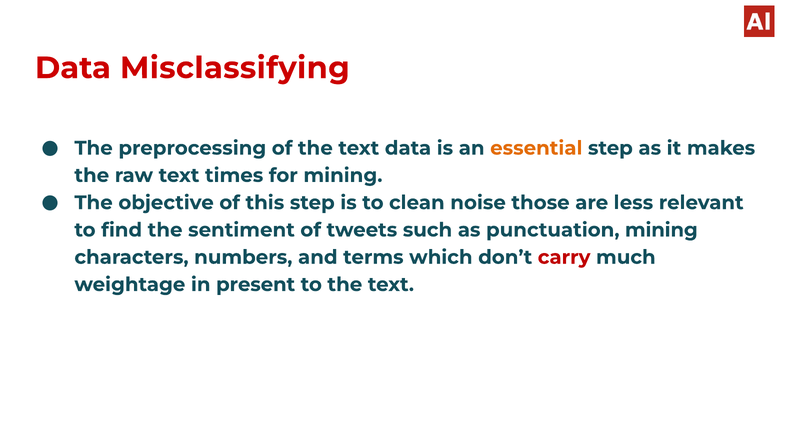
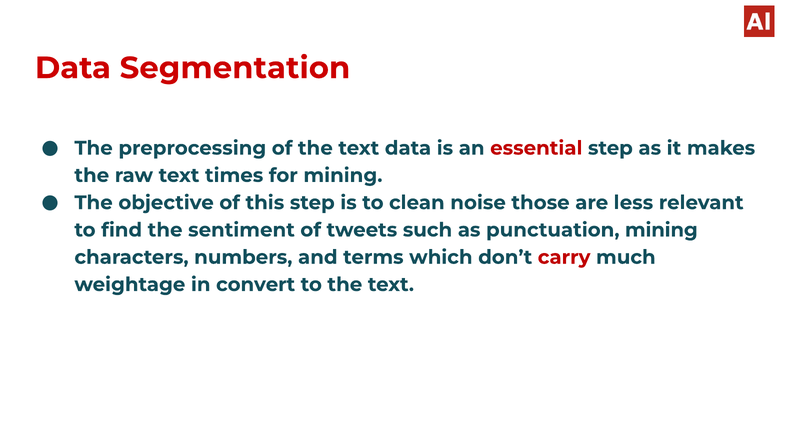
Misclassifying: Misclassifying -> Segmentation (235, 68)
essential colour: orange -> red (536, 148)
present: present -> convert (256, 285)
